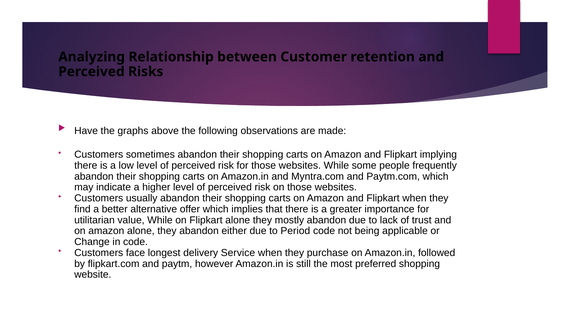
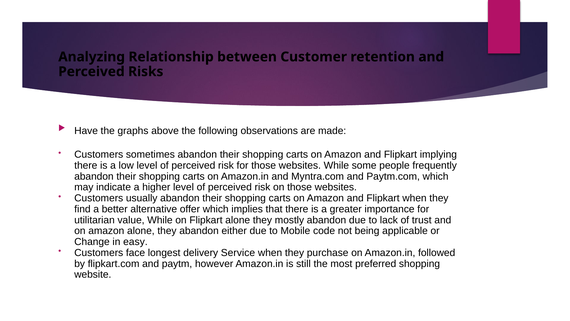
Period: Period -> Mobile (295, 231)
in code: code -> easy (135, 242)
